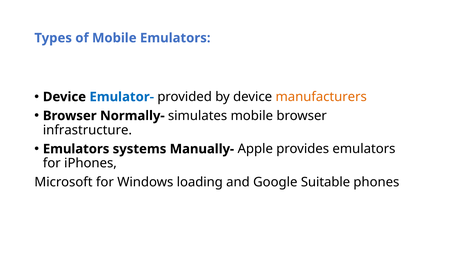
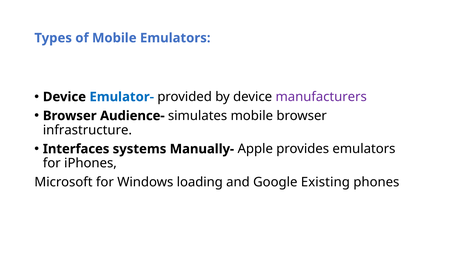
manufacturers colour: orange -> purple (321, 97)
Normally-: Normally- -> Audience- (132, 116)
Emulators: Emulators -> Interfaces (76, 149)
Suitable: Suitable -> Existing (325, 182)
